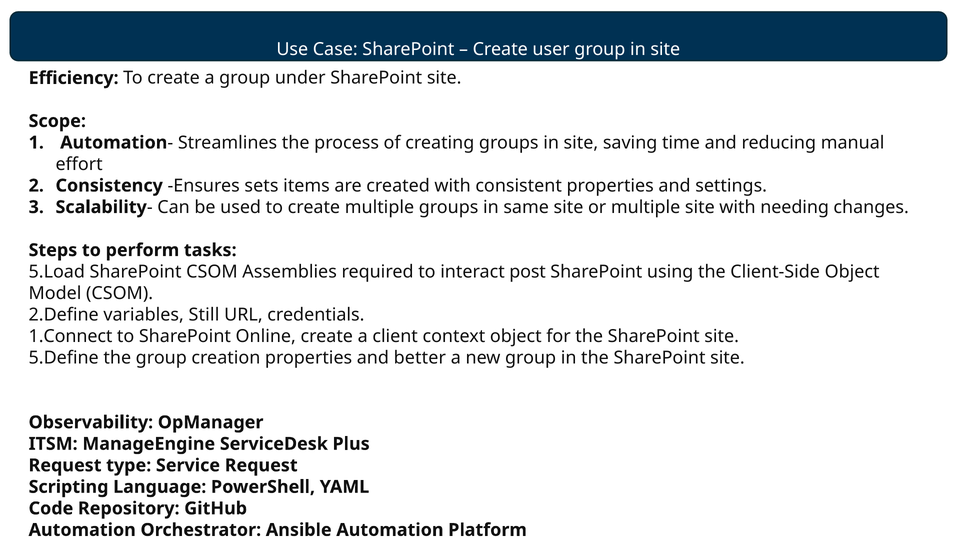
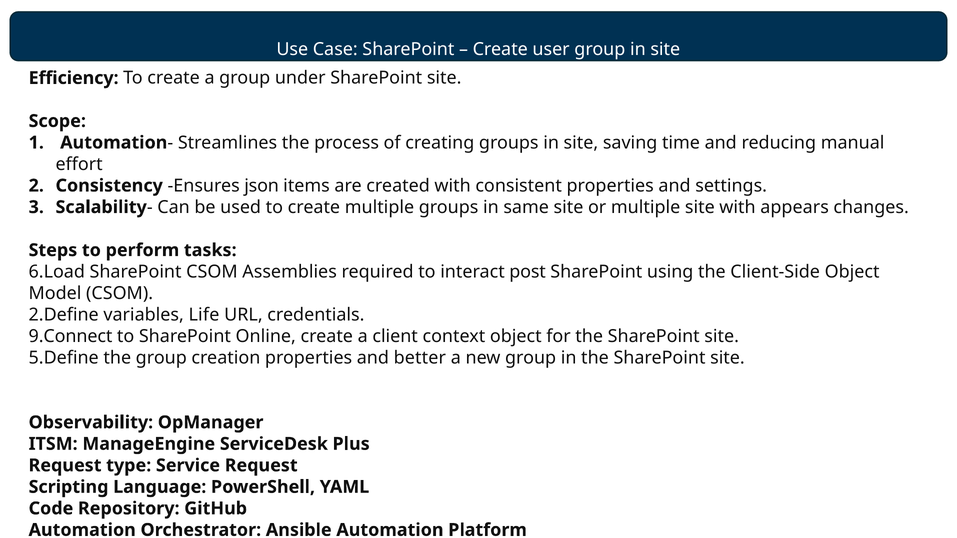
sets: sets -> json (262, 186)
needing: needing -> appears (795, 207)
5.Load: 5.Load -> 6.Load (57, 272)
Still: Still -> Life (204, 315)
1.Connect: 1.Connect -> 9.Connect (70, 336)
